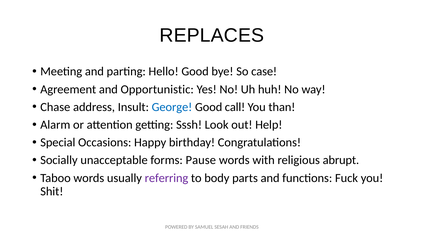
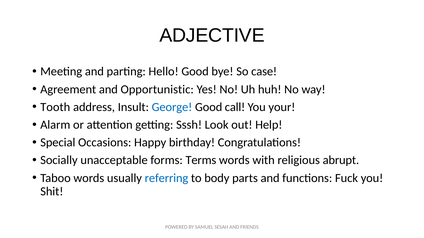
REPLACES: REPLACES -> ADJECTIVE (212, 36)
Chase: Chase -> Tooth (55, 107)
than: than -> your (282, 107)
Pause: Pause -> Terms (201, 161)
referring colour: purple -> blue (166, 178)
